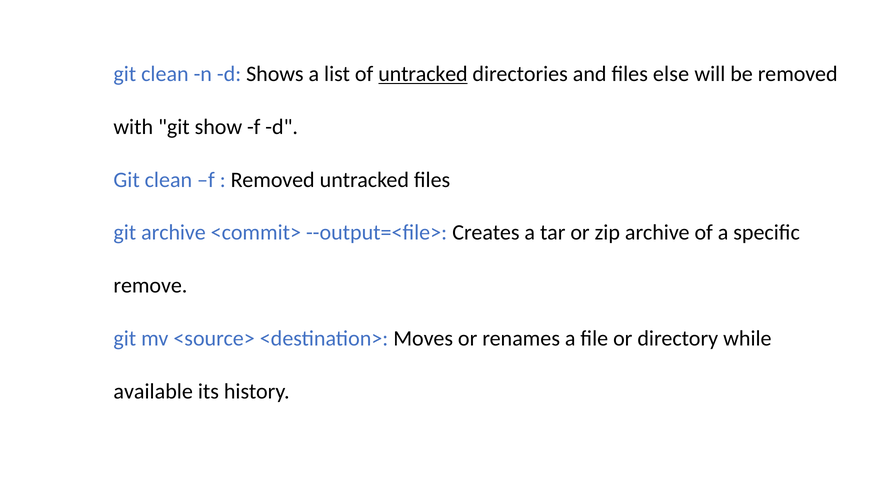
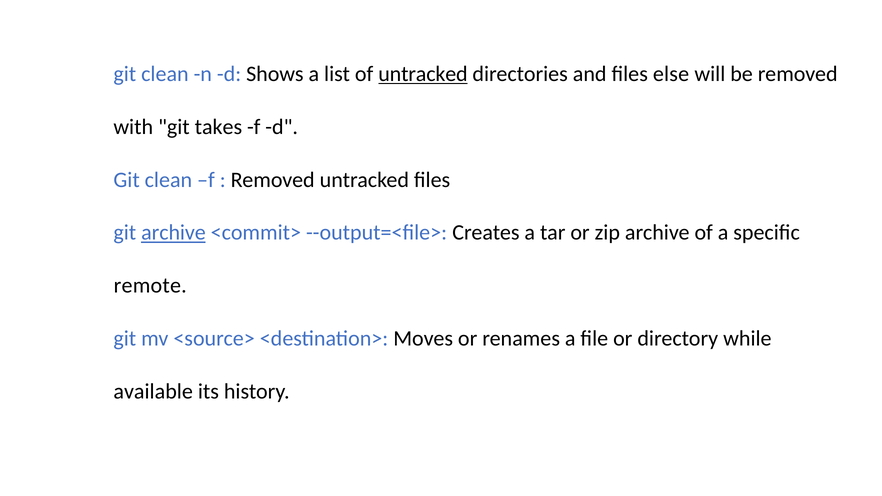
show: show -> takes (218, 127)
archive underline: none -> present (173, 233)
remove: remove -> remote (150, 286)
